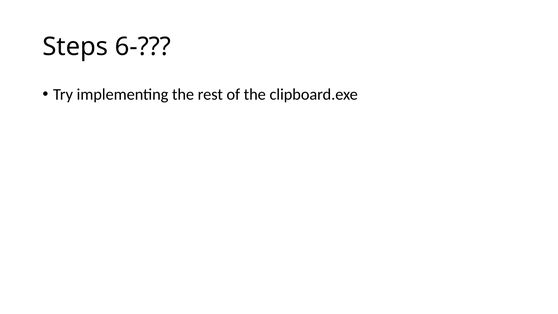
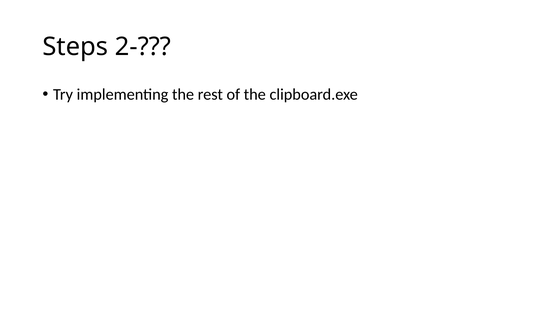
6-: 6- -> 2- (143, 47)
